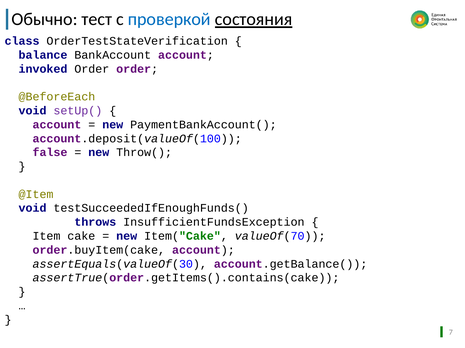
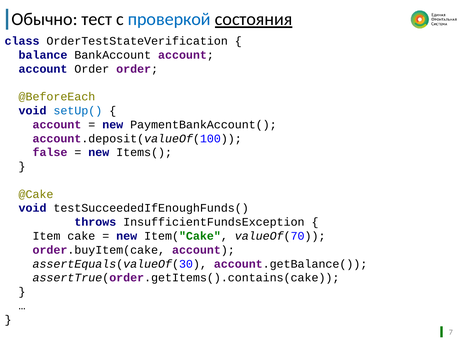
invoked: invoked -> account (43, 69)
setUp( colour: purple -> blue (78, 111)
Throw(: Throw( -> Items( (144, 153)
@Item: @Item -> @Cake (36, 195)
